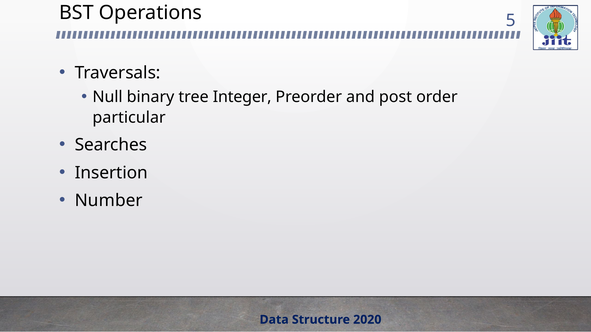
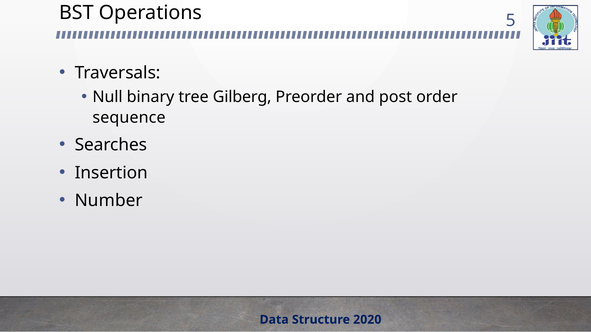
Integer: Integer -> Gilberg (242, 97)
particular: particular -> sequence (129, 118)
